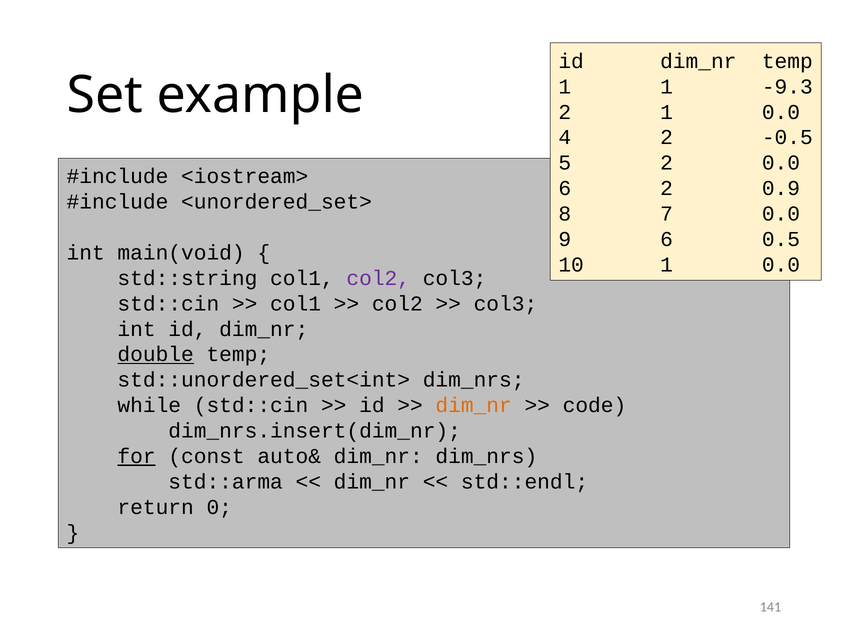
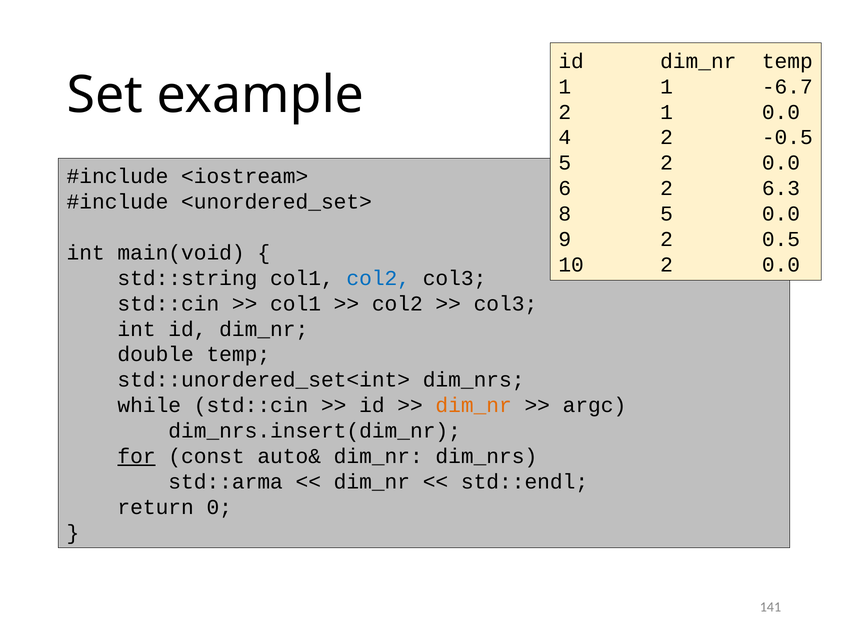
-9.3: -9.3 -> -6.7 (787, 87)
0.9: 0.9 -> 6.3 (781, 188)
8 7: 7 -> 5 (666, 214)
9 6: 6 -> 2 (666, 239)
10 1: 1 -> 2 (666, 265)
col2 colour: purple -> blue (378, 278)
double underline: present -> none (156, 354)
code: code -> argc (594, 405)
